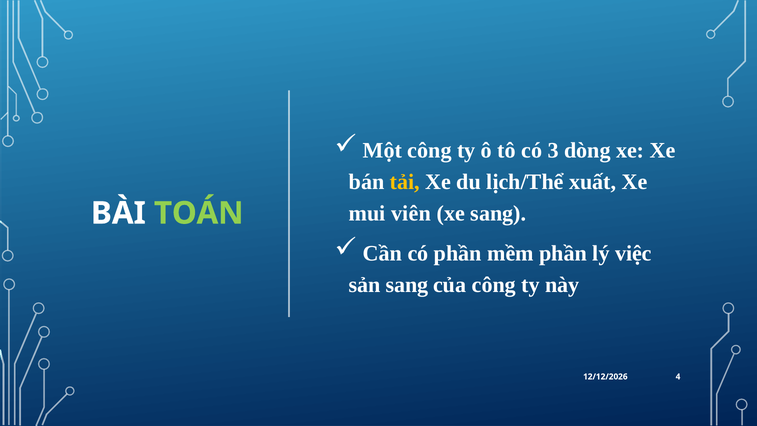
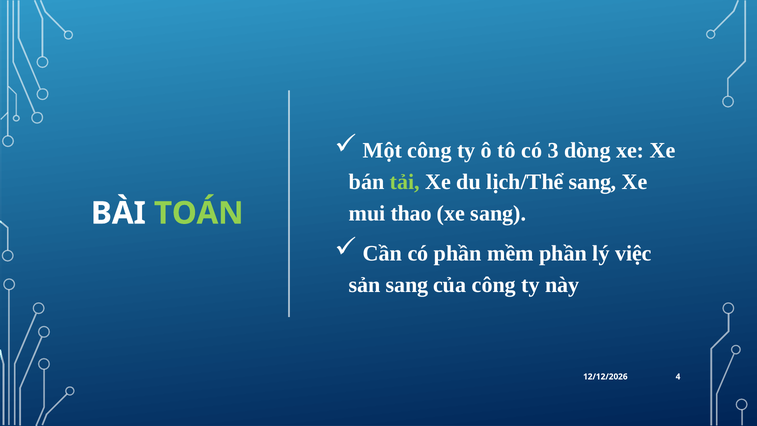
tải colour: yellow -> light green (405, 182)
lịch/Thể xuất: xuất -> sang (593, 182)
viên: viên -> thao (411, 214)
